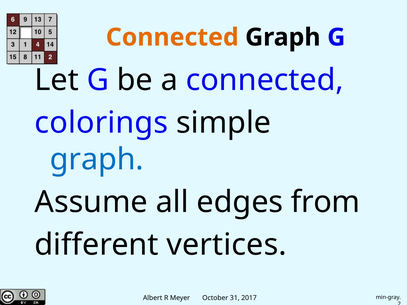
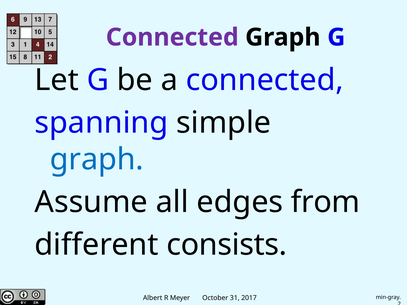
Connected colour: orange -> purple (172, 37)
colorings: colorings -> spanning (101, 123)
vertices: vertices -> consists (227, 245)
